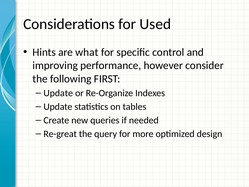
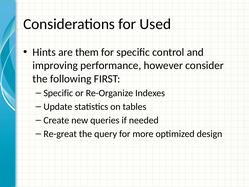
what: what -> them (87, 52)
Update: Update -> Specific (58, 93)
